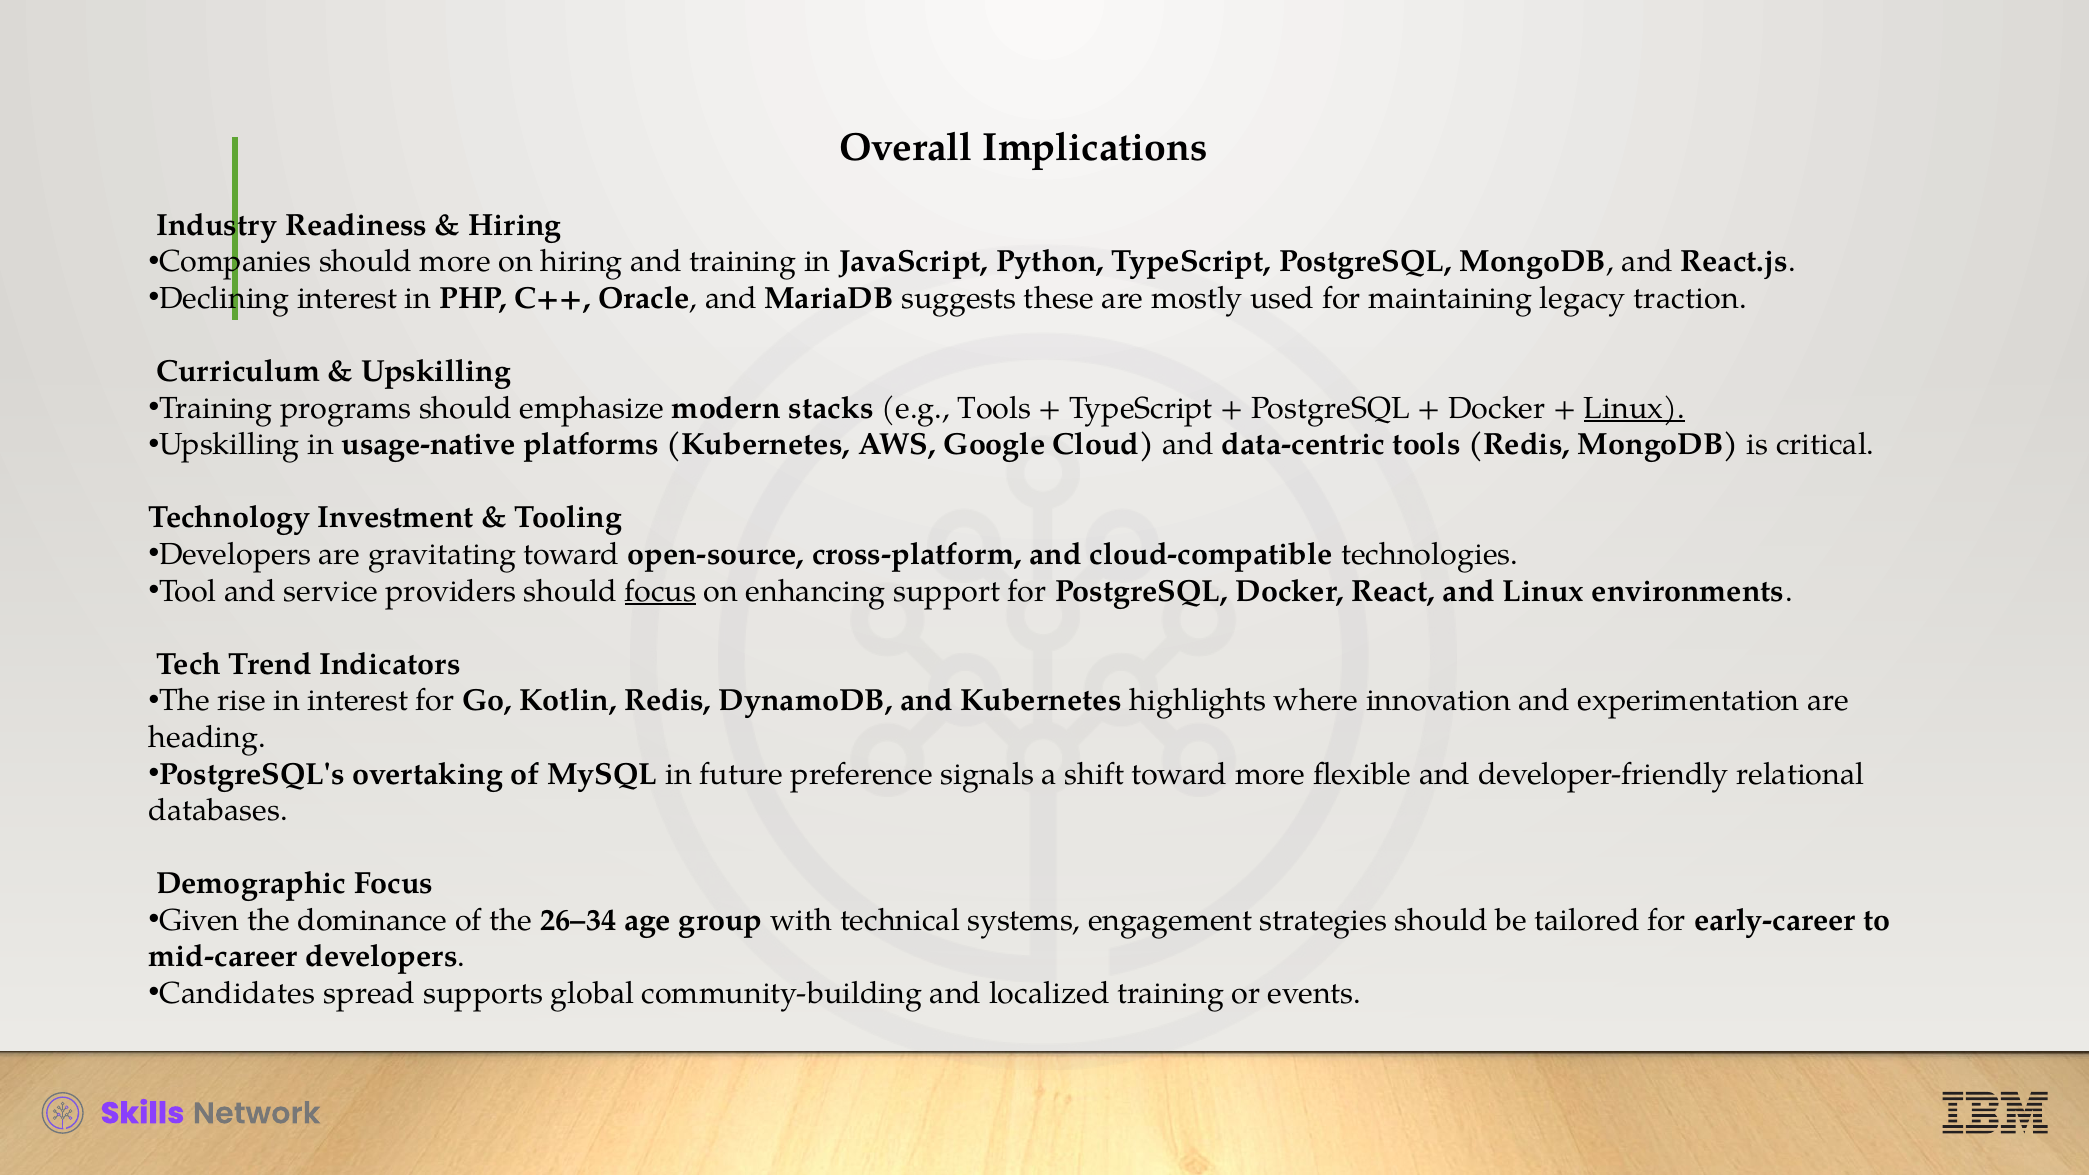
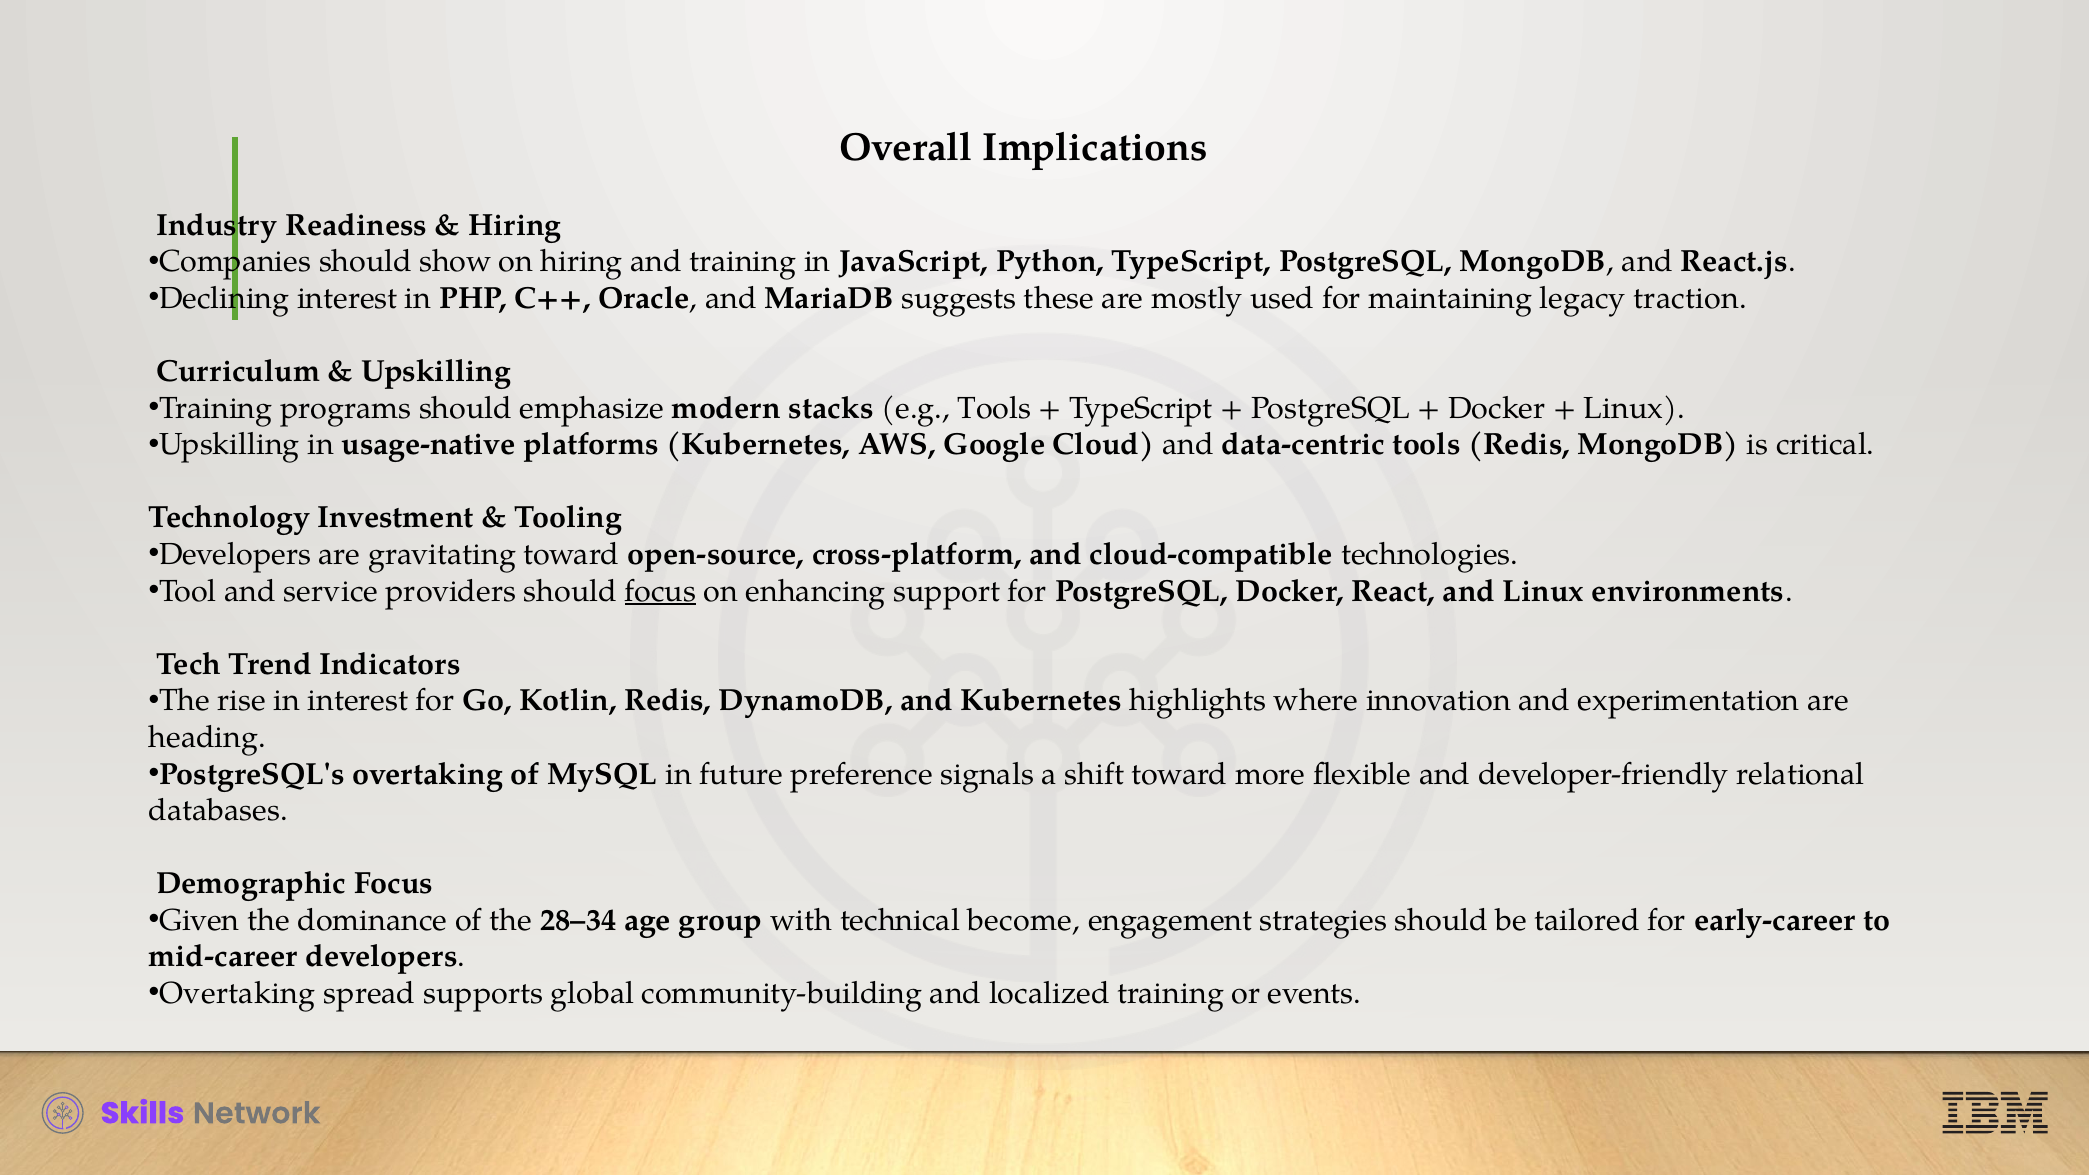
should more: more -> show (456, 262)
Linux underline: present -> none (1634, 408)
26–34: 26–34 -> 28–34 (578, 920)
systems: systems -> become (1024, 920)
Candidates: Candidates -> Overtaking (237, 993)
